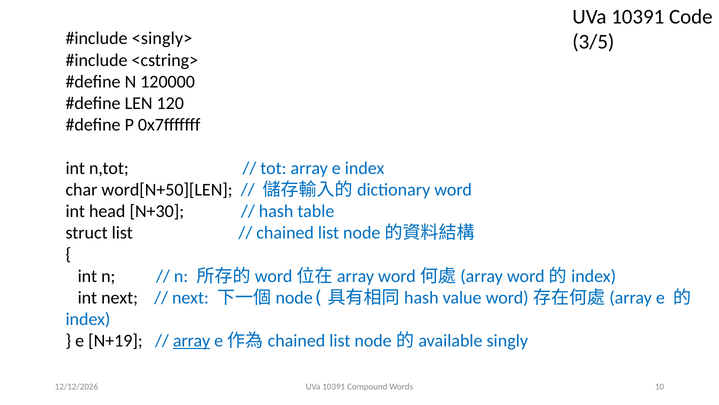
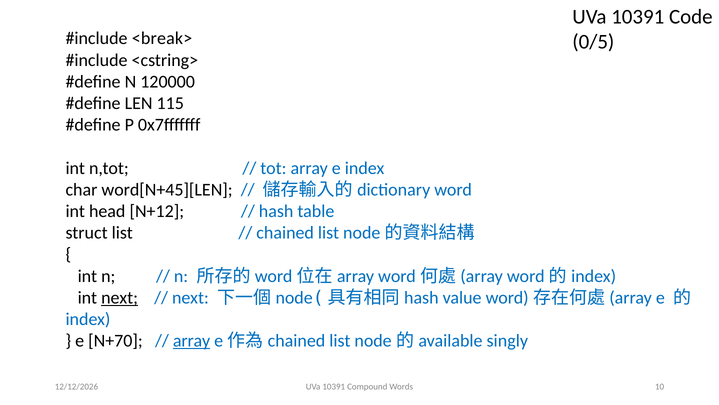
<singly>: <singly> -> <break> (162, 39)
3/5: 3/5 -> 0/5 (593, 42)
120: 120 -> 115 (170, 103)
word[N+50][LEN: word[N+50][LEN -> word[N+45][LEN (167, 189)
N+30: N+30 -> N+12 (157, 211)
next underline: none -> present (120, 297)
N+19: N+19 -> N+70 (115, 340)
